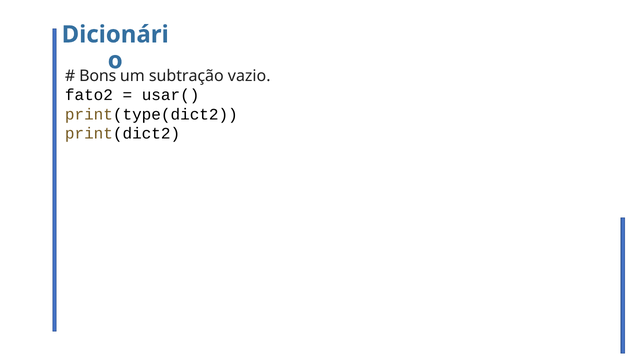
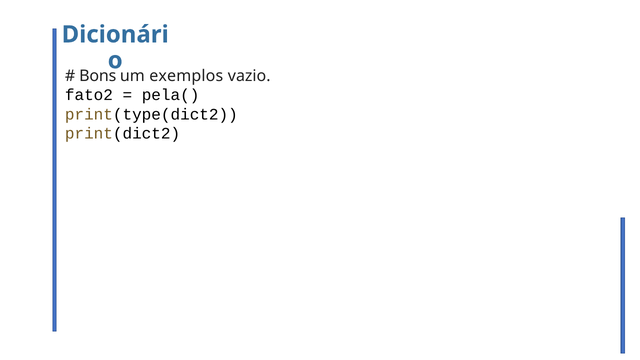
subtração: subtração -> exemplos (186, 76)
usar(: usar( -> pela( (171, 95)
